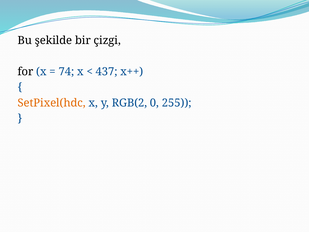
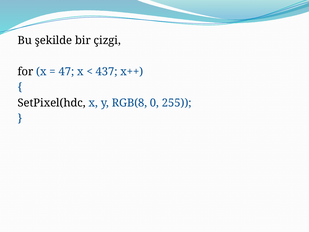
74: 74 -> 47 (66, 72)
SetPixel(hdc colour: orange -> black (52, 103)
RGB(2: RGB(2 -> RGB(8 (129, 103)
